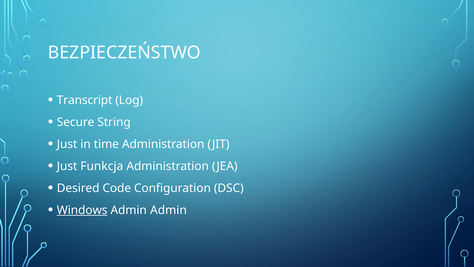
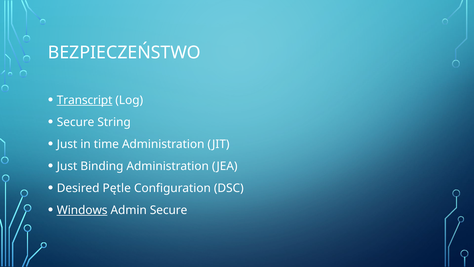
Transcript underline: none -> present (85, 100)
Funkcja: Funkcja -> Binding (102, 166)
Code: Code -> Pętle (117, 188)
Admin Admin: Admin -> Secure (169, 210)
